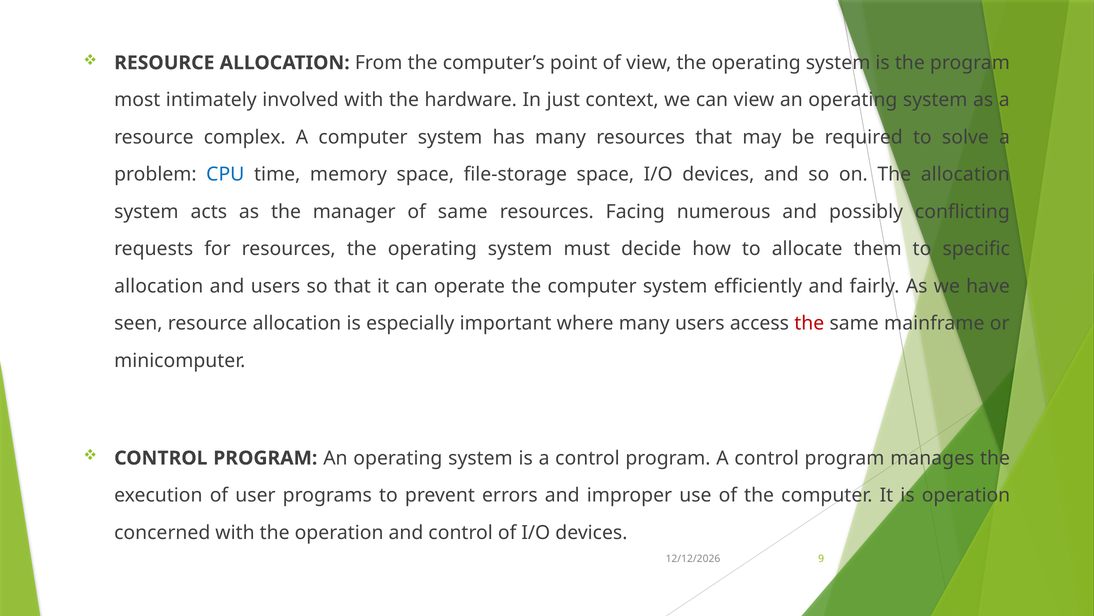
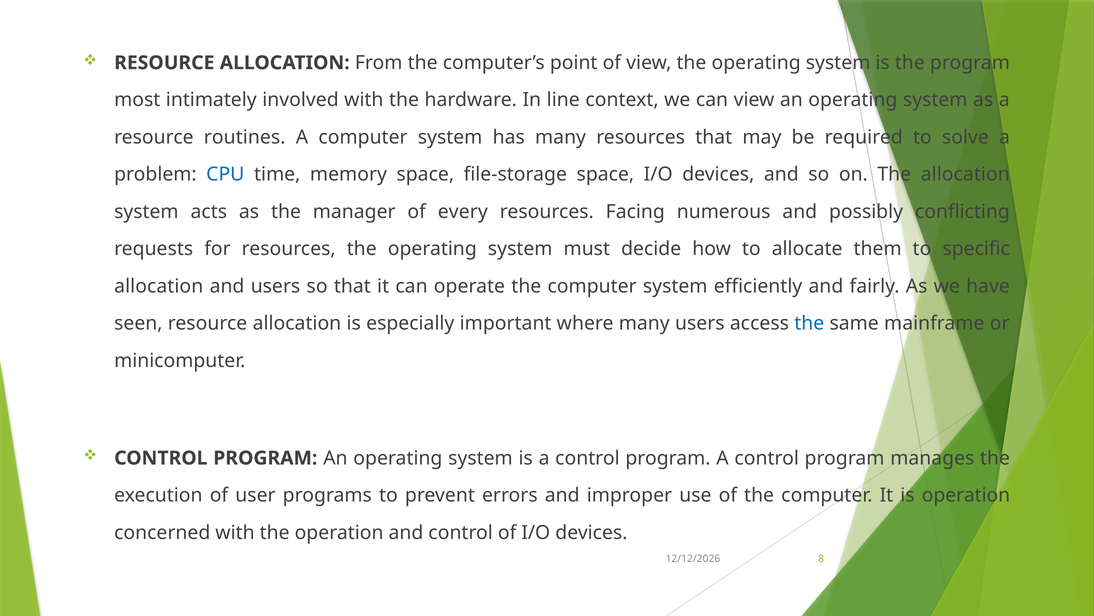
just: just -> line (563, 100)
complex: complex -> routines (245, 137)
of same: same -> every (463, 212)
the colour: red -> blue (809, 323)
9: 9 -> 8 (821, 558)
